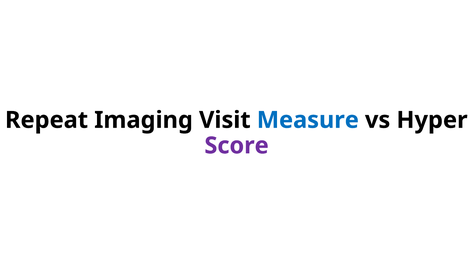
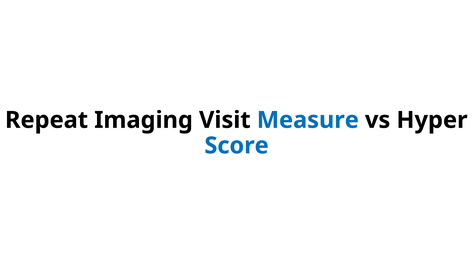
Score colour: purple -> blue (237, 146)
